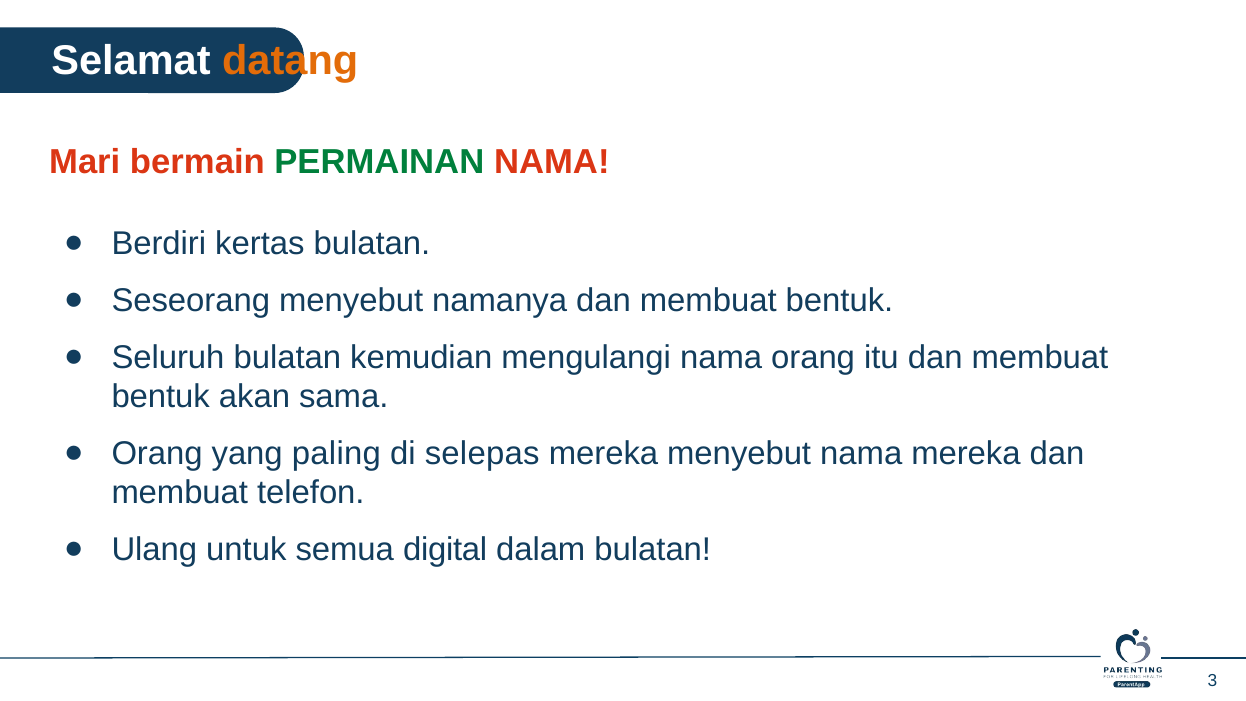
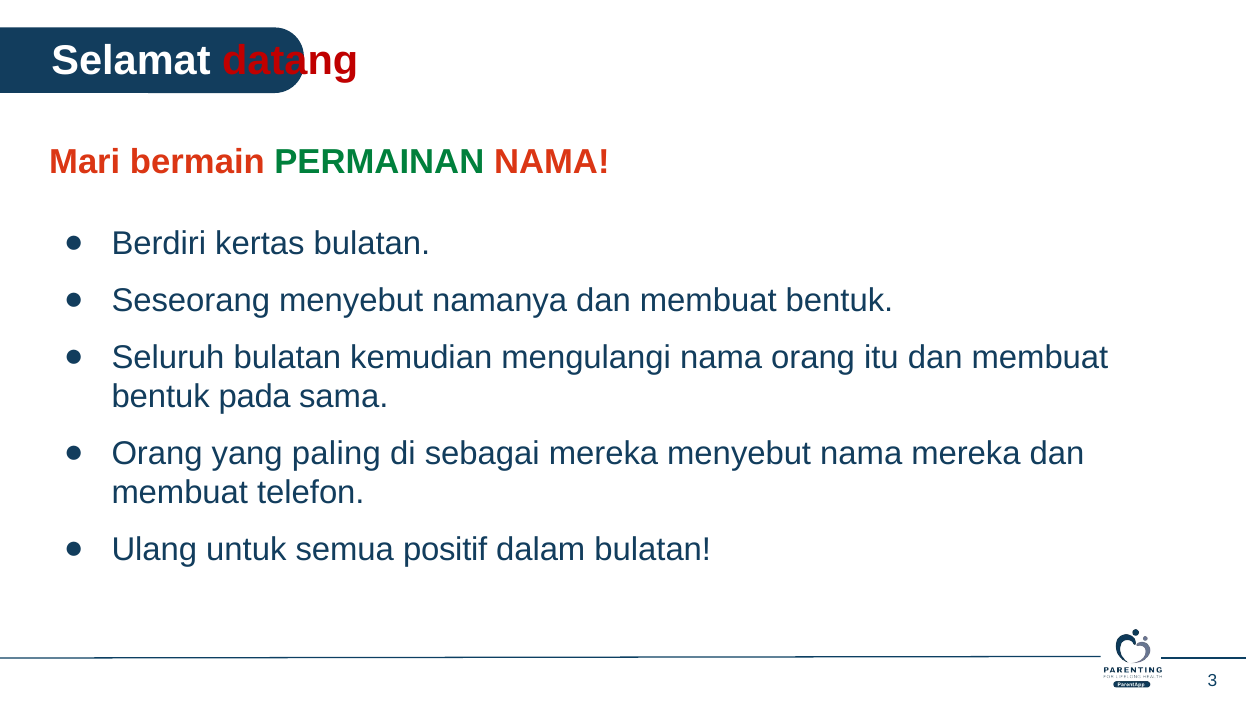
datang colour: orange -> red (290, 61)
akan: akan -> pada (255, 397)
selepas: selepas -> sebagai (482, 453)
digital: digital -> positif (445, 550)
